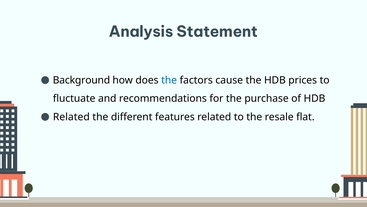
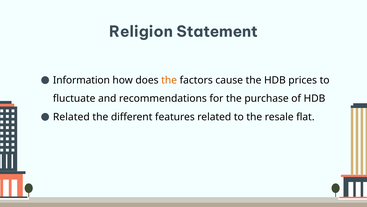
Analysis: Analysis -> Religion (141, 32)
Background: Background -> Information (81, 80)
the colour: blue -> orange (169, 80)
